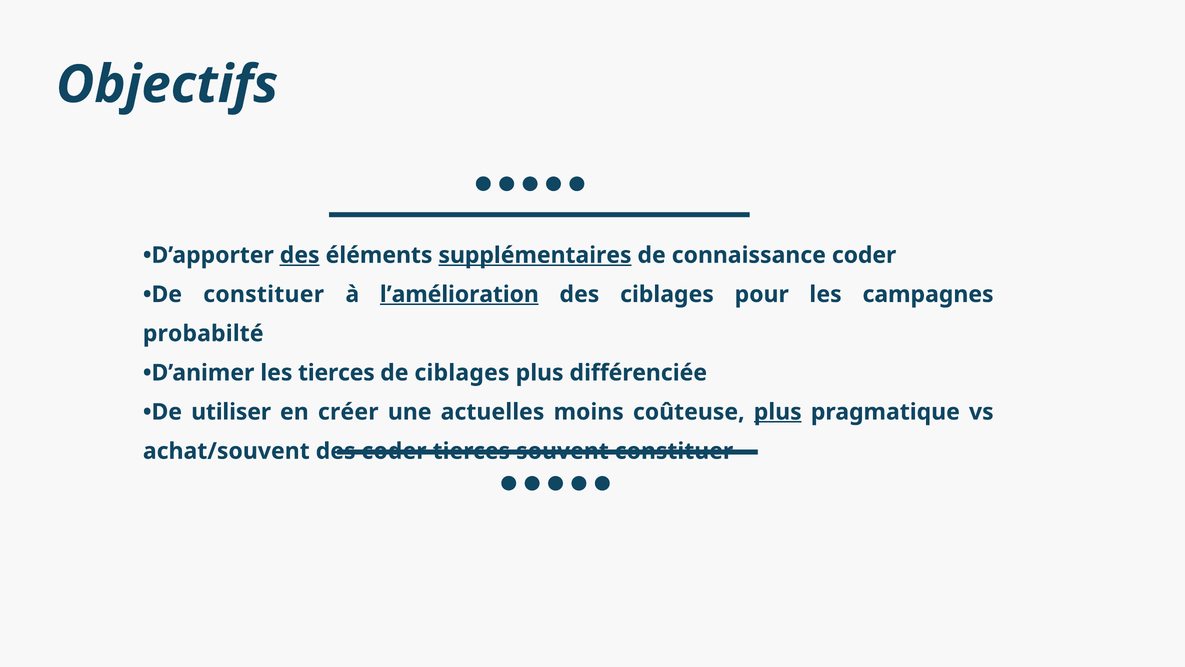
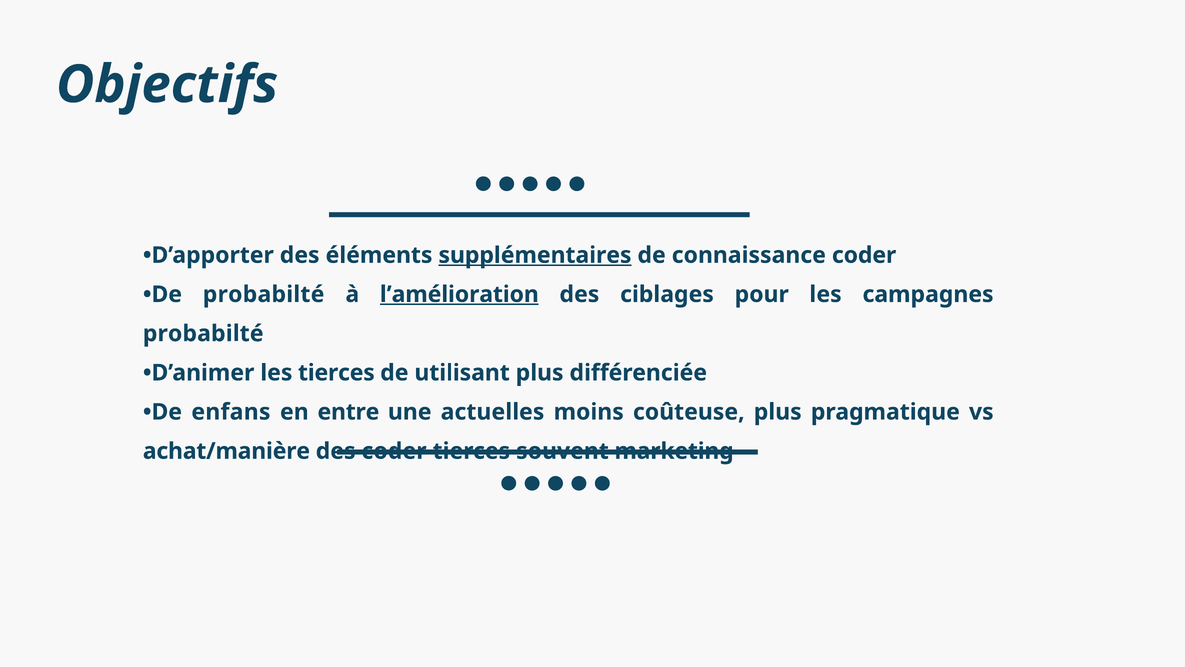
des underline: present -> none (300, 255)
De constituer: constituer -> probabilté (264, 294)
de ciblages: ciblages -> utilisant (462, 373)
utiliser: utiliser -> enfans (231, 412)
créer: créer -> entre (348, 412)
plus underline: present -> none (778, 412)
achat/souvent: achat/souvent -> achat/manière (226, 451)
souvent constituer: constituer -> marketing (674, 451)
